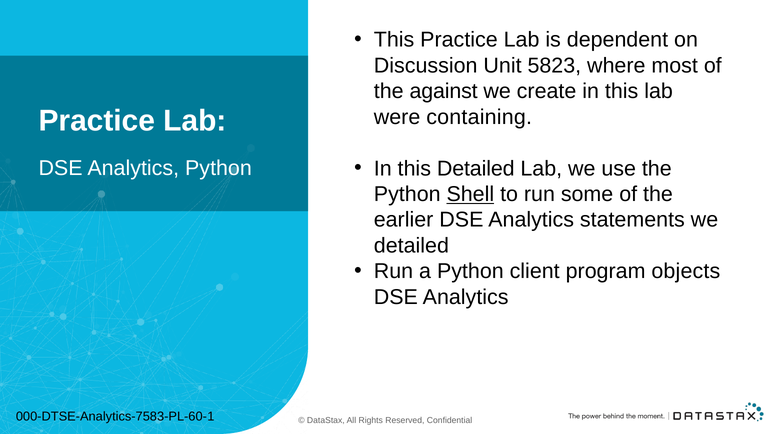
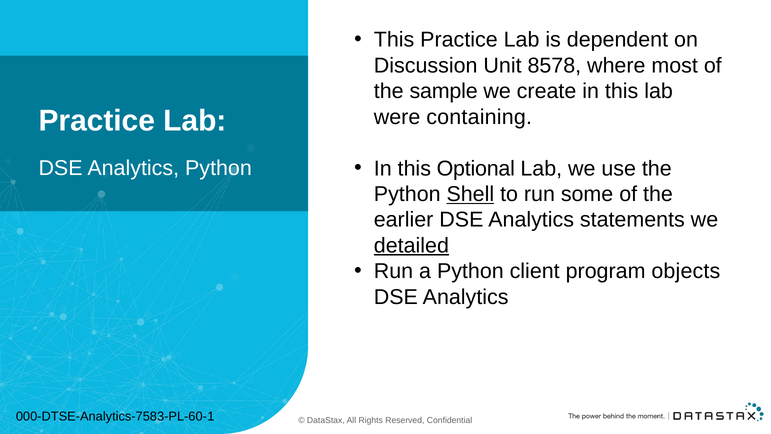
5823: 5823 -> 8578 (554, 66)
against: against -> sample (444, 91)
this Detailed: Detailed -> Optional (476, 168)
detailed underline: none -> present (411, 245)
